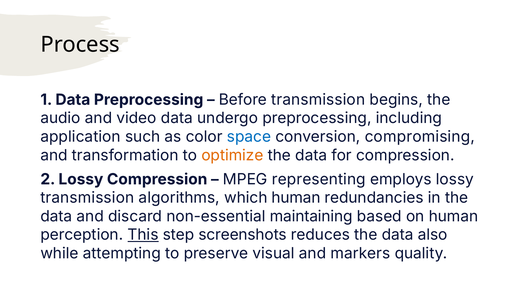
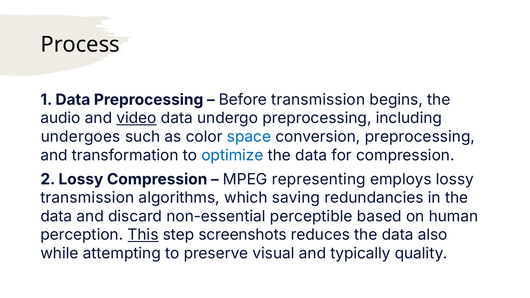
video underline: none -> present (137, 118)
application: application -> undergoes (81, 137)
conversion compromising: compromising -> preprocessing (420, 137)
optimize colour: orange -> blue (232, 155)
which human: human -> saving (296, 198)
maintaining: maintaining -> perceptible (311, 216)
markers: markers -> typically (360, 253)
